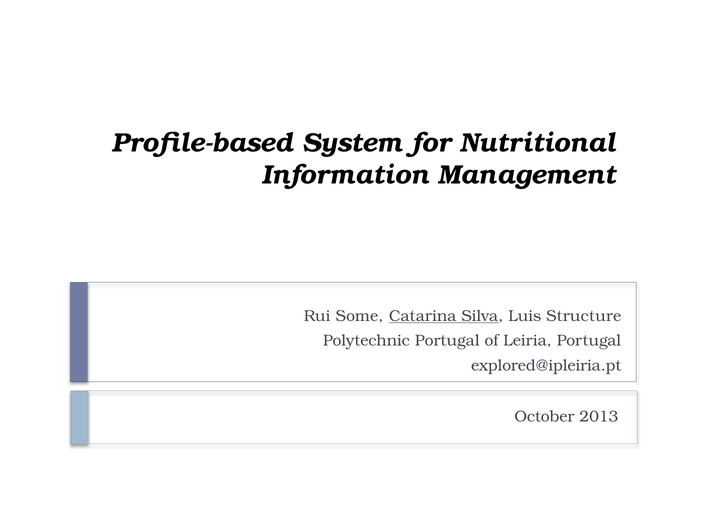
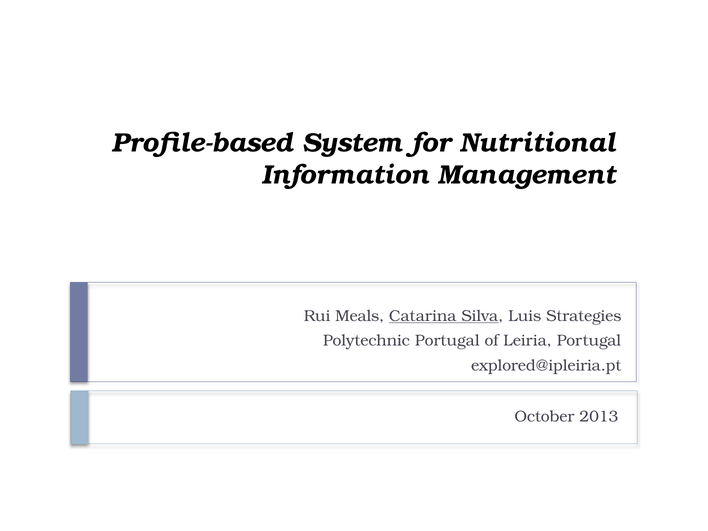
Some: Some -> Meals (360, 316)
Structure: Structure -> Strategies (584, 316)
